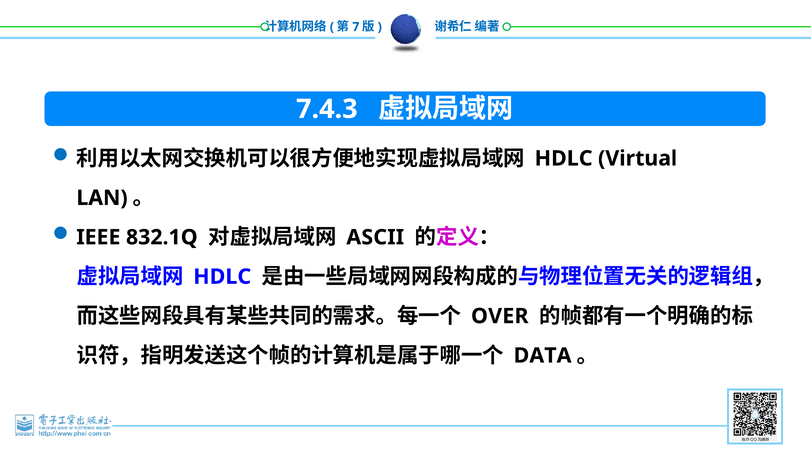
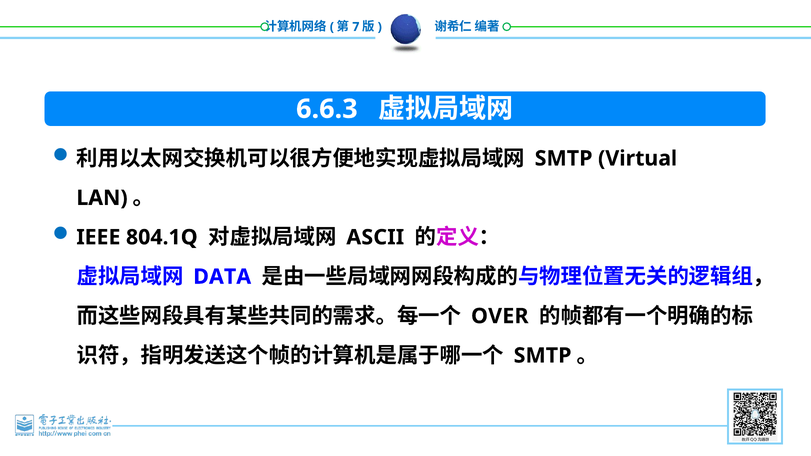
7.4.3: 7.4.3 -> 6.6.3 (327, 109)
HDLC: HDLC -> SMTP (564, 159)
832.1Q: 832.1Q -> 804.1Q (162, 237)
HDLC: HDLC -> DATA (222, 277)
DATA: DATA -> SMTP (543, 356)
